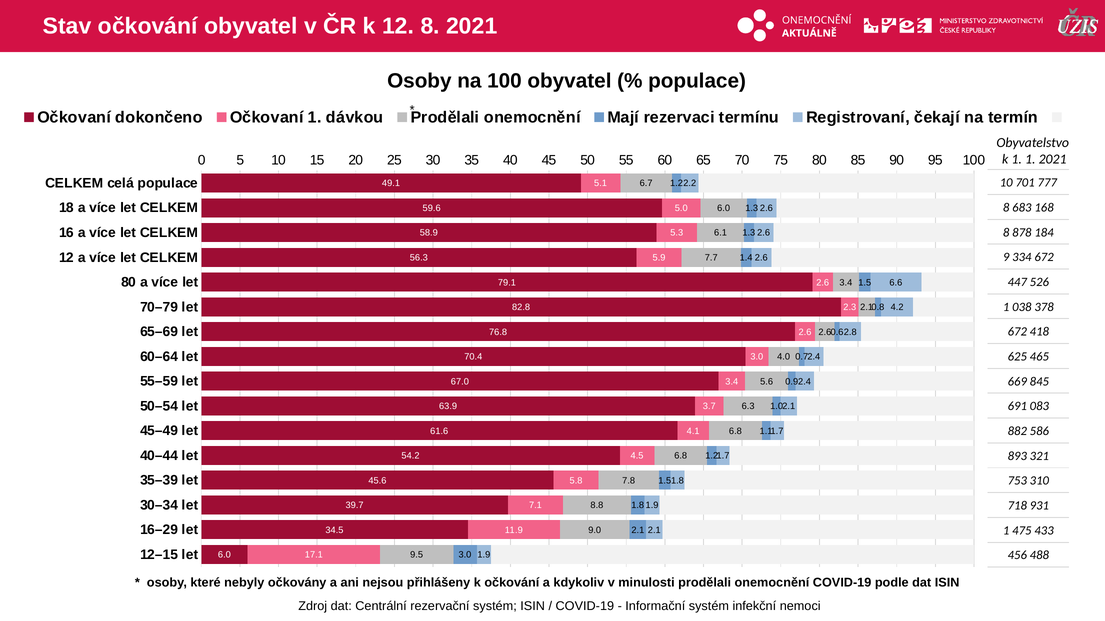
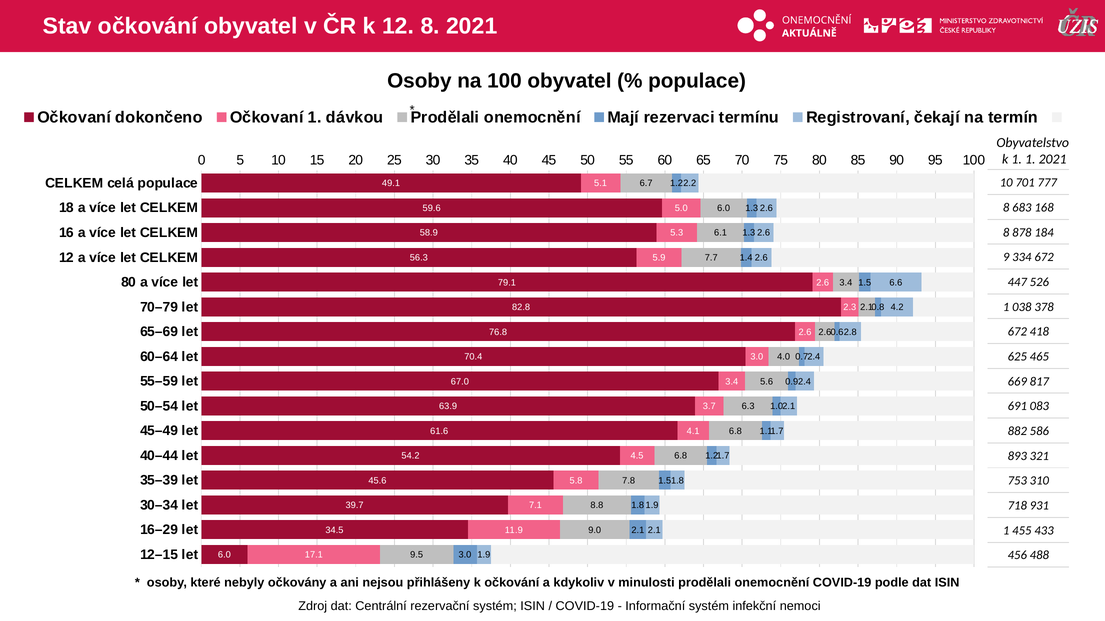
845: 845 -> 817 (1039, 382)
475: 475 -> 455 (1022, 531)
